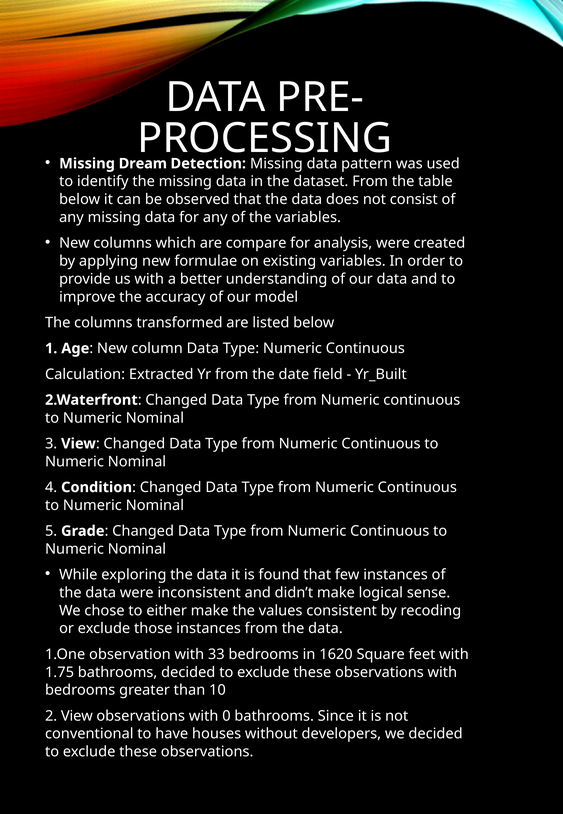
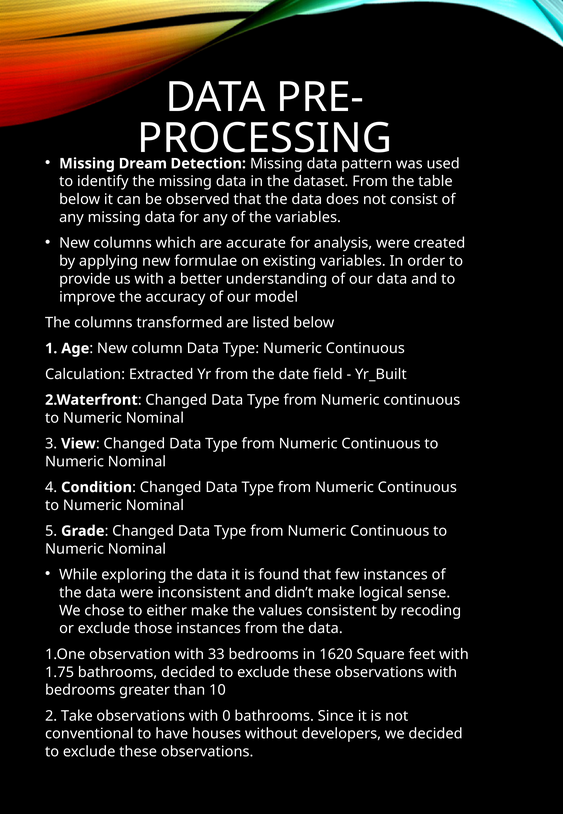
compare: compare -> accurate (256, 243)
2 View: View -> Take (77, 715)
